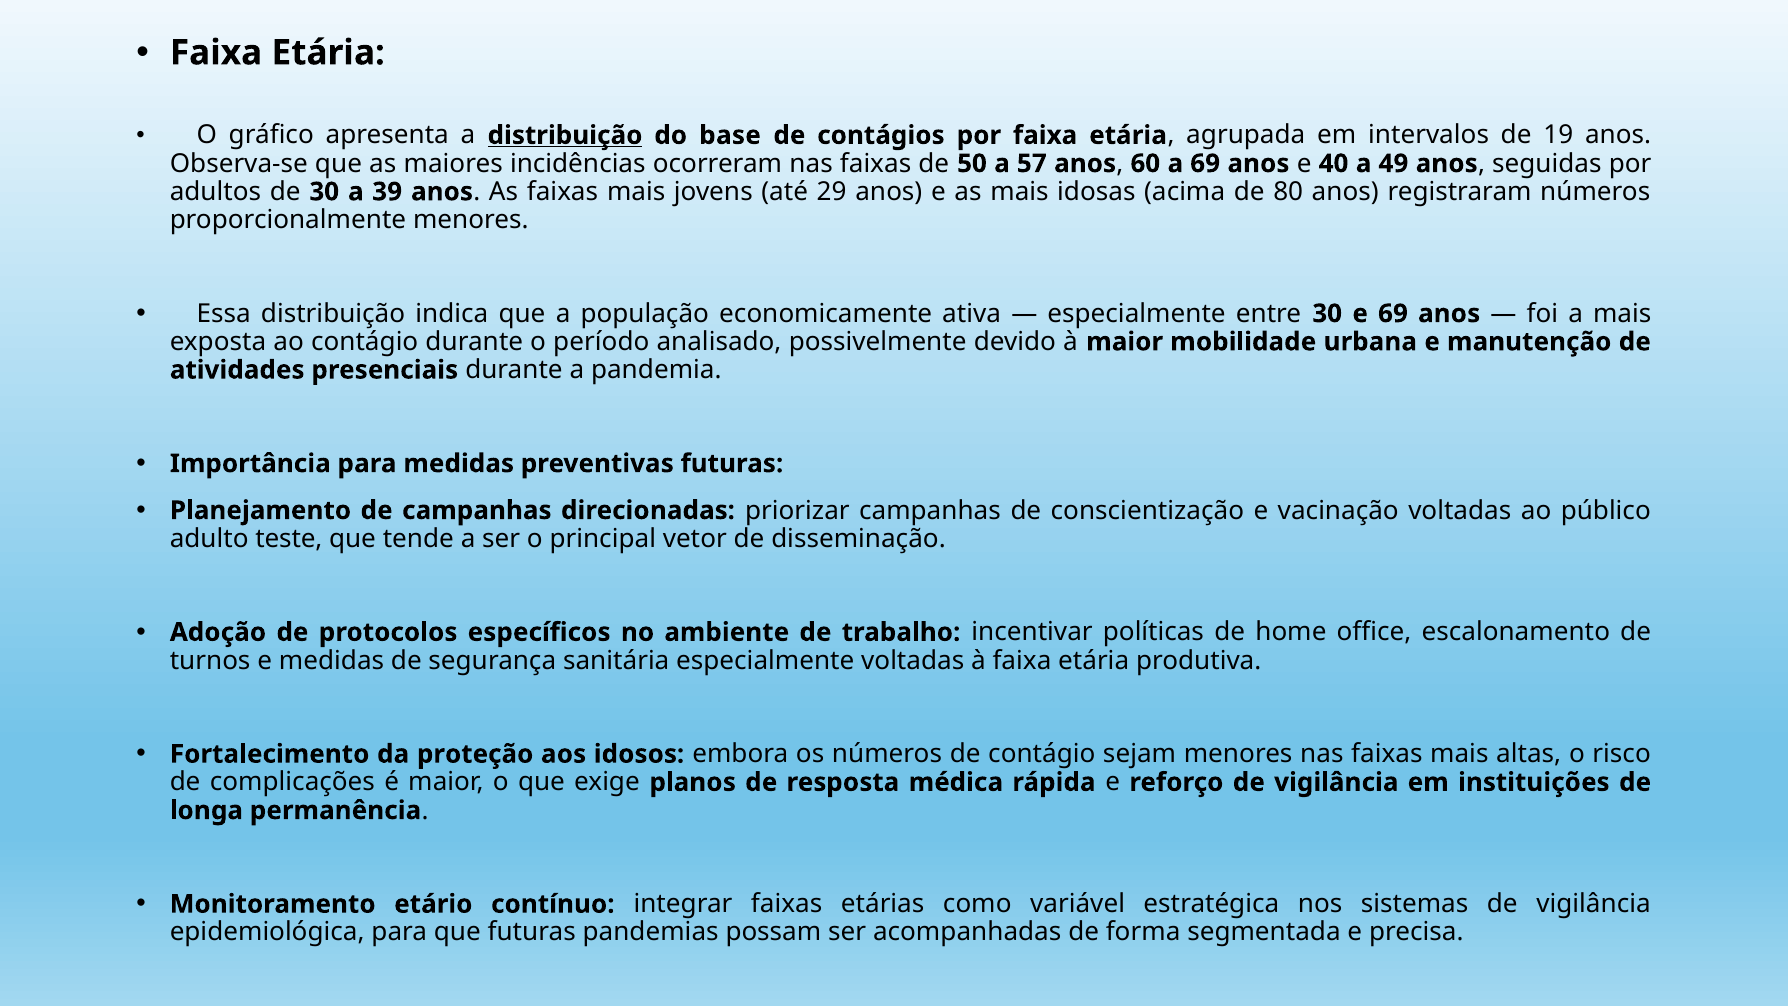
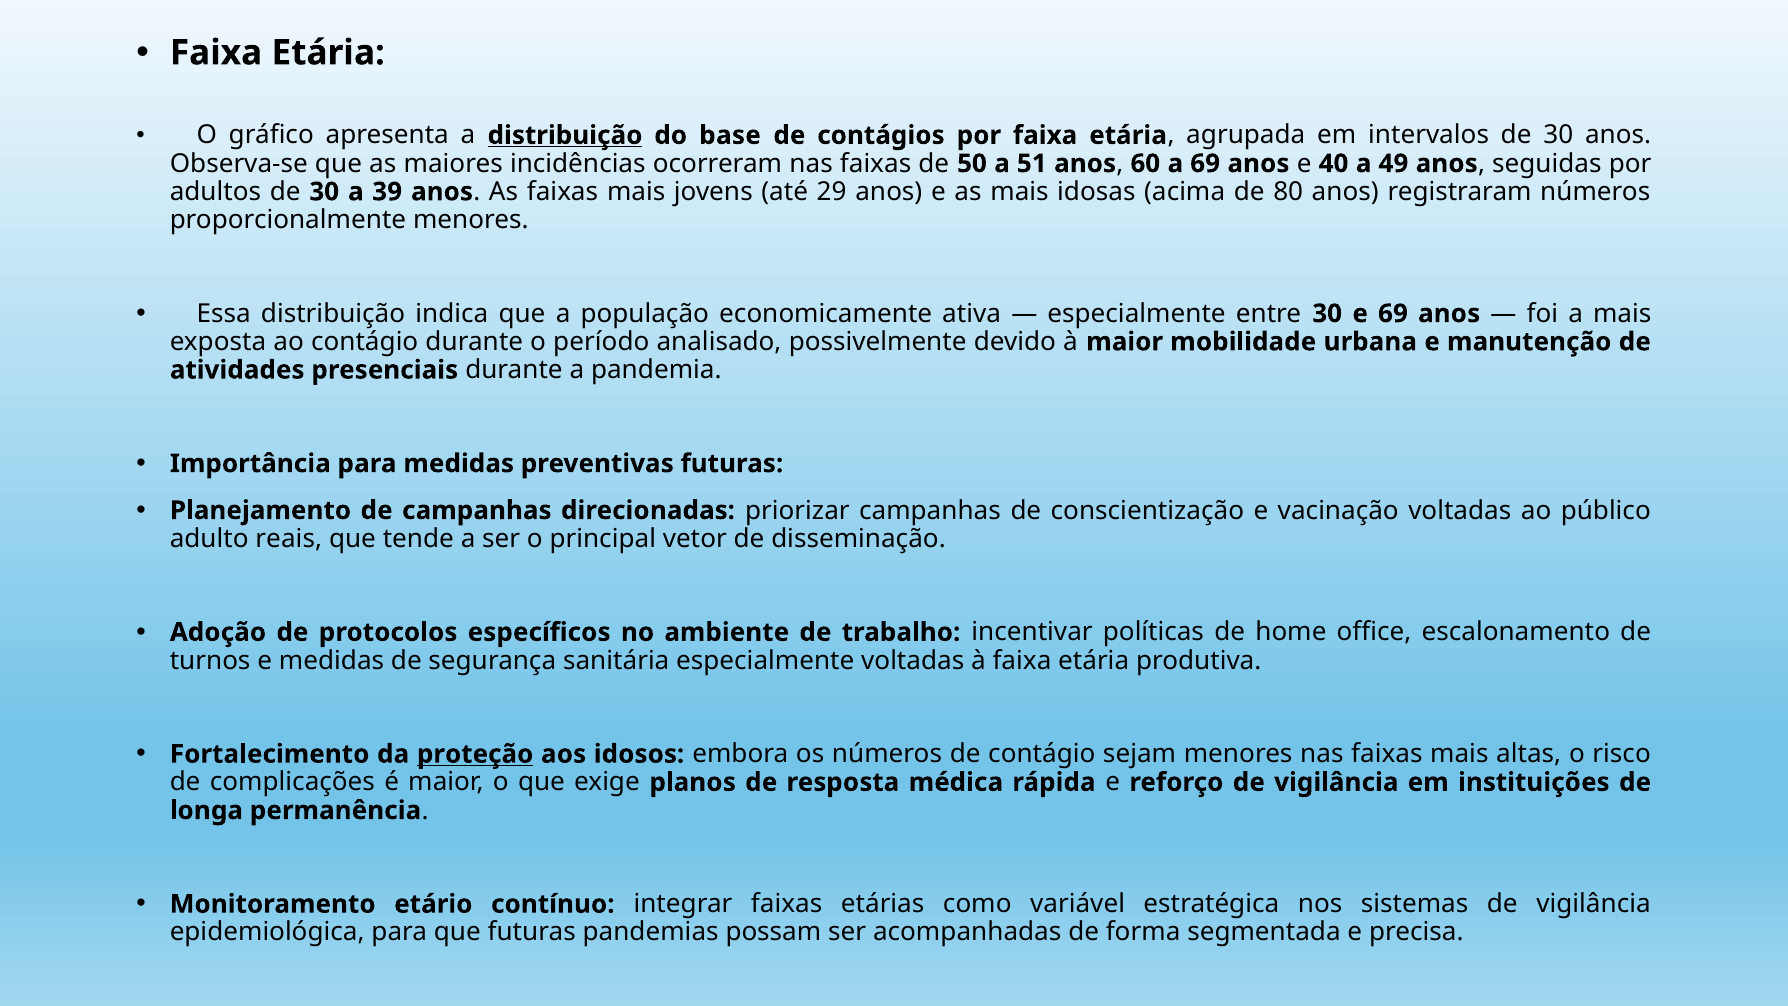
intervalos de 19: 19 -> 30 (1558, 135)
57: 57 -> 51 (1032, 164)
teste: teste -> reais (289, 539)
proteção underline: none -> present (475, 754)
